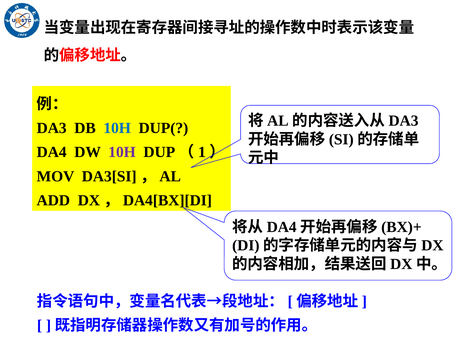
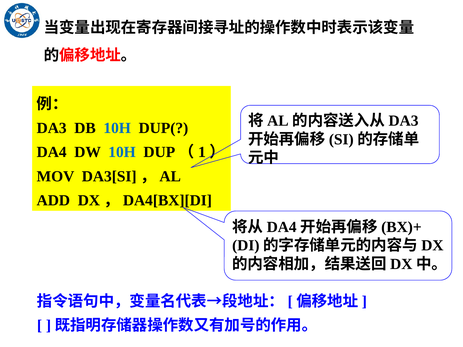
10H colour: purple -> blue (122, 152)
